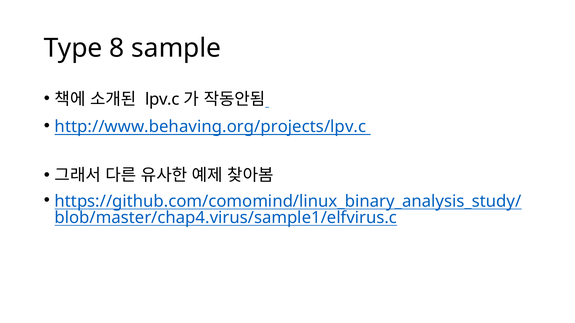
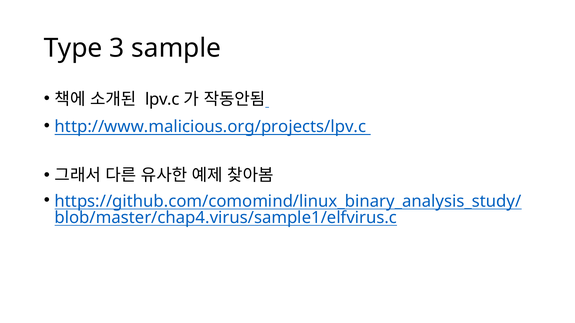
8: 8 -> 3 (117, 48)
http://www.behaving.org/projects/lpv.c: http://www.behaving.org/projects/lpv.c -> http://www.malicious.org/projects/lpv.c (210, 127)
